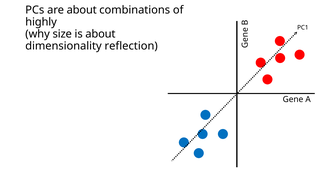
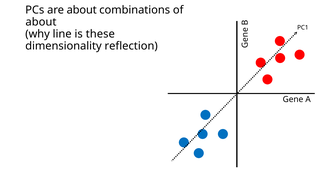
highly: highly -> about (41, 22)
size: size -> line (62, 34)
is about: about -> these (100, 34)
